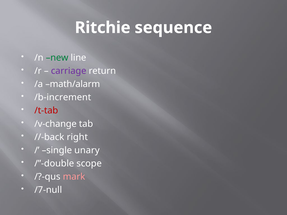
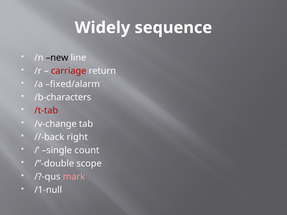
Ritchie: Ritchie -> Widely (102, 28)
new colour: green -> black (57, 58)
carriage colour: purple -> red (69, 71)
math/alarm: math/alarm -> fixed/alarm (73, 84)
/b-increment: /b-increment -> /b-characters (63, 97)
unary: unary -> count (87, 150)
/7-null: /7-null -> /1-null (48, 190)
